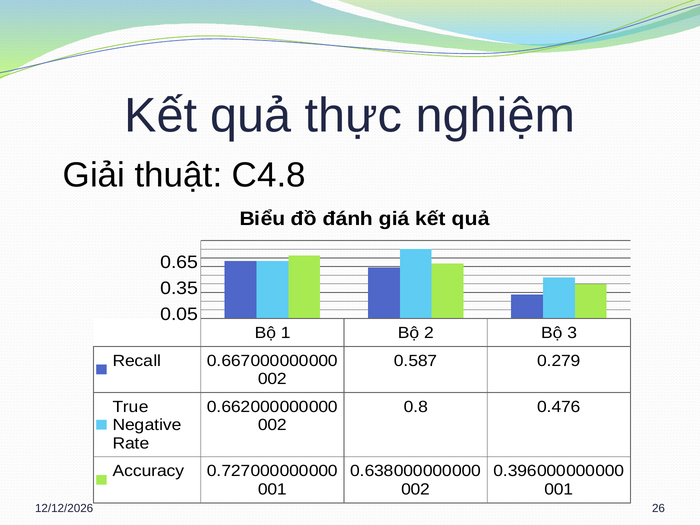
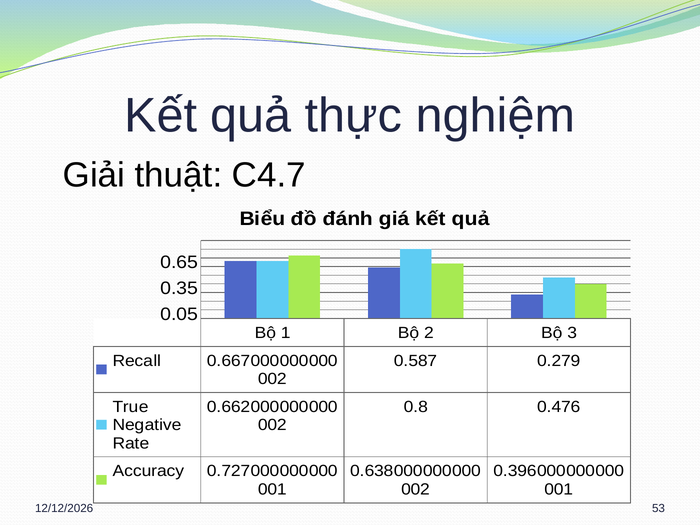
C4.8: C4.8 -> C4.7 (269, 175)
26: 26 -> 53 (659, 508)
